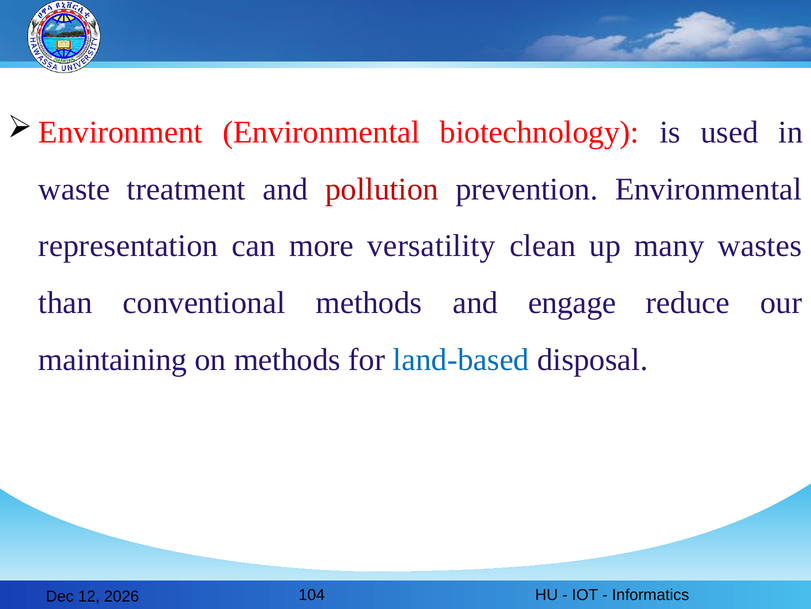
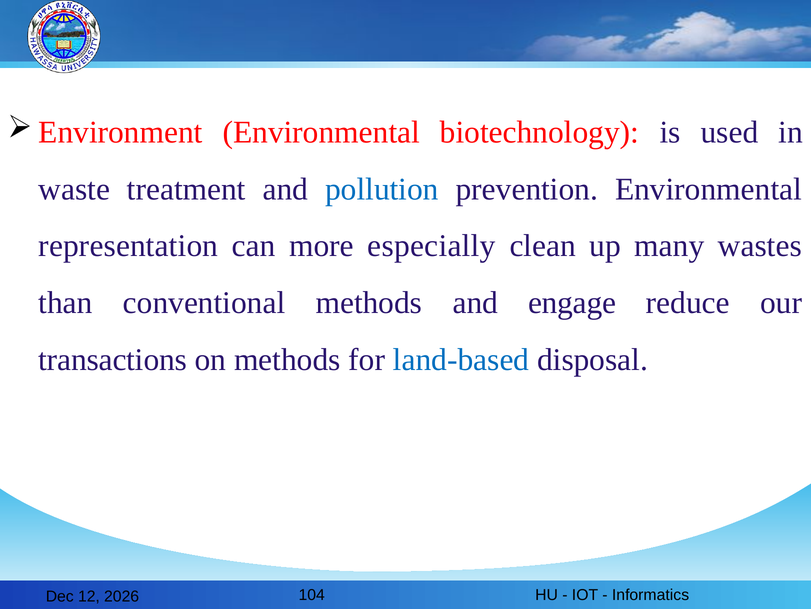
pollution colour: red -> blue (382, 189)
versatility: versatility -> especially (431, 246)
maintaining: maintaining -> transactions (113, 359)
